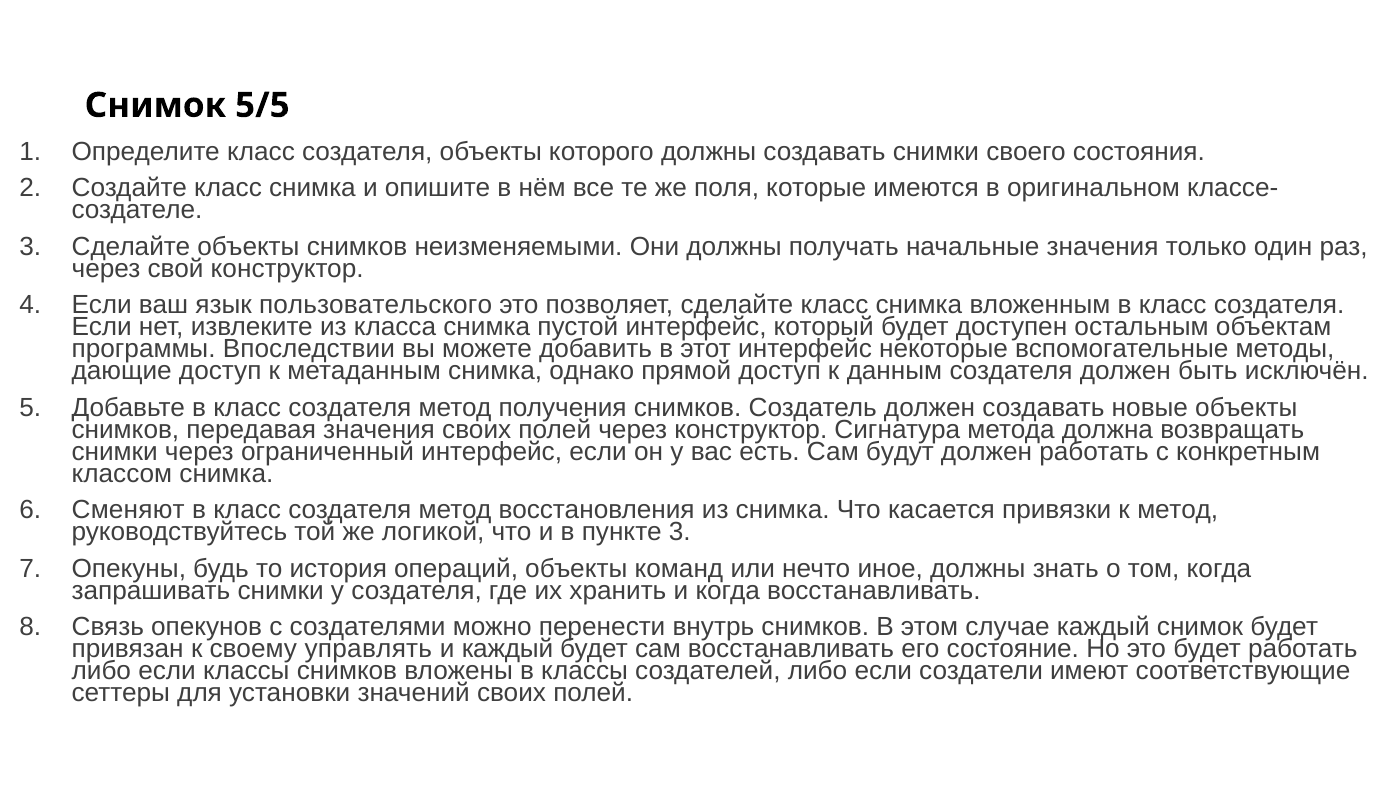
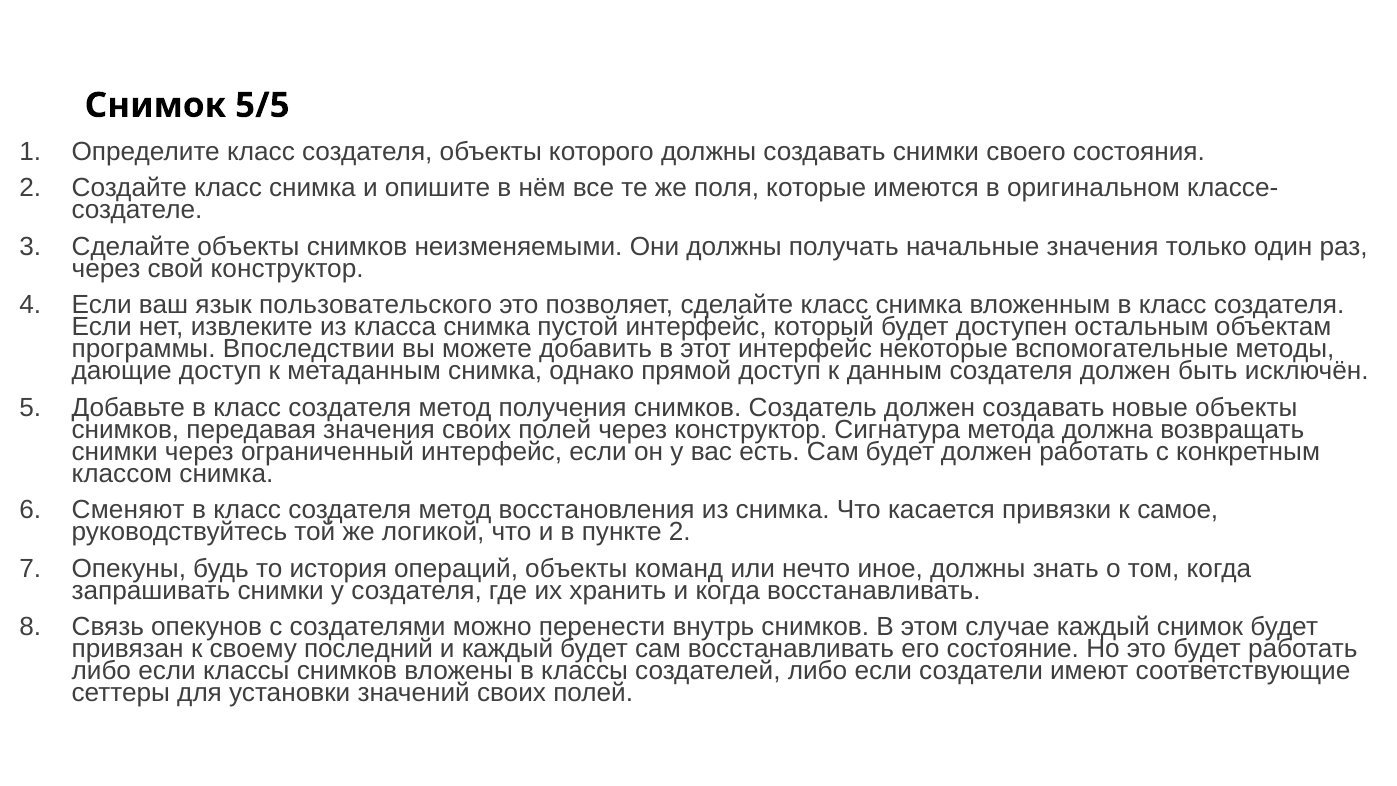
Сам будут: будут -> будет (900, 452)
к метод: метод -> самое (1178, 510)
пункте 3: 3 -> 2 (680, 532)
управлять: управлять -> последний (369, 649)
